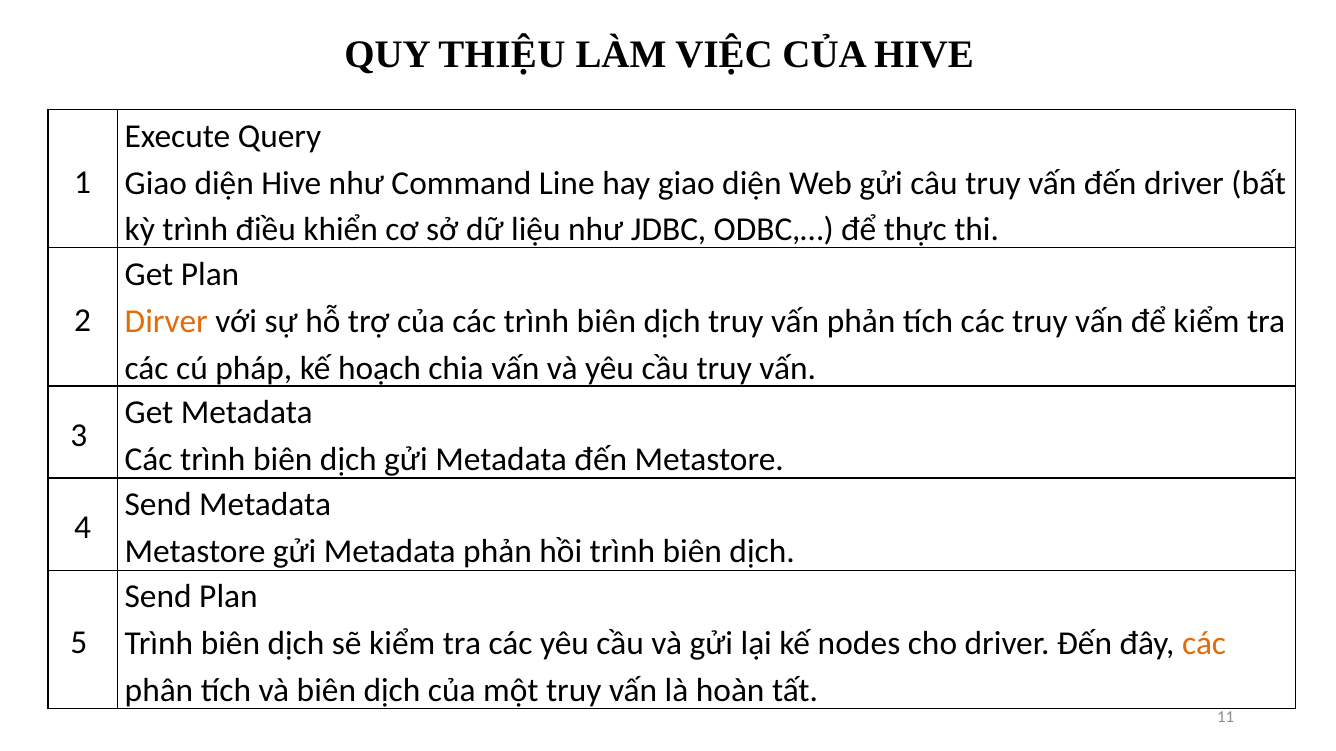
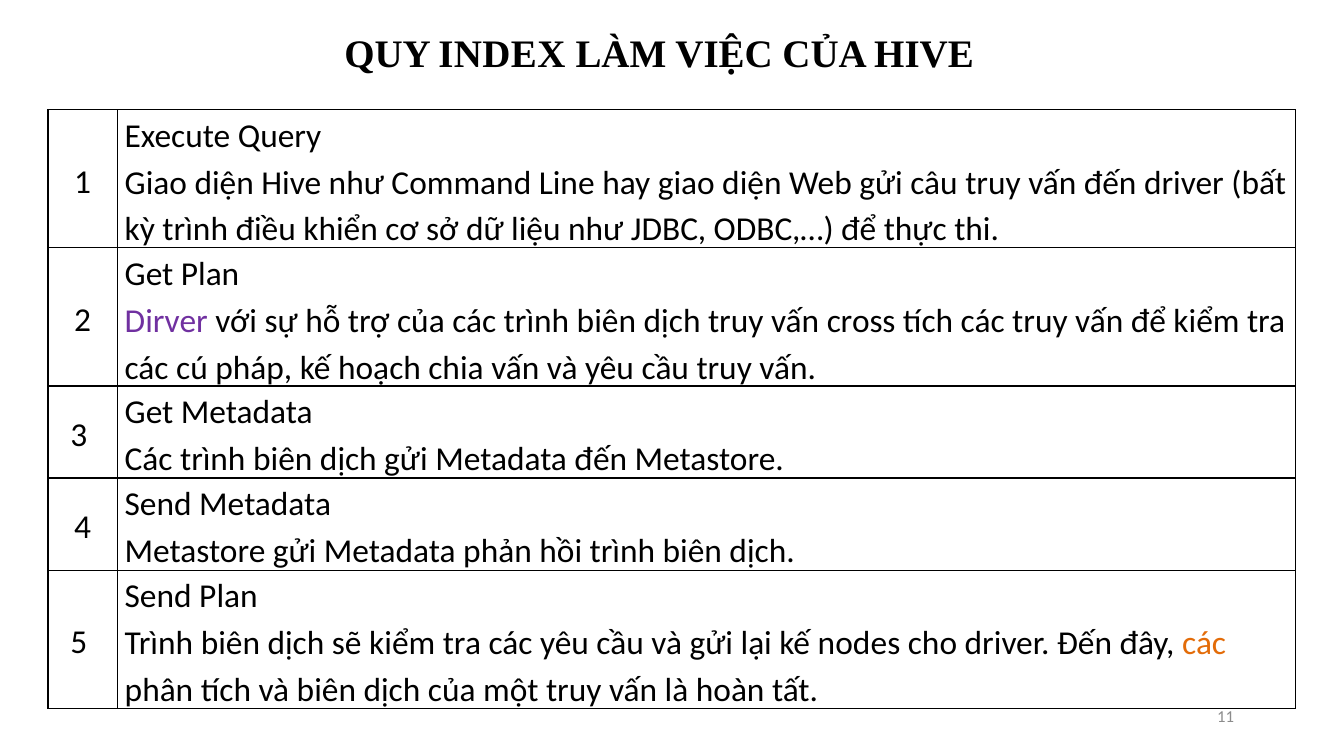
THIỆU: THIỆU -> INDEX (502, 55)
Dirver colour: orange -> purple (166, 321)
vấn phản: phản -> cross (861, 321)
